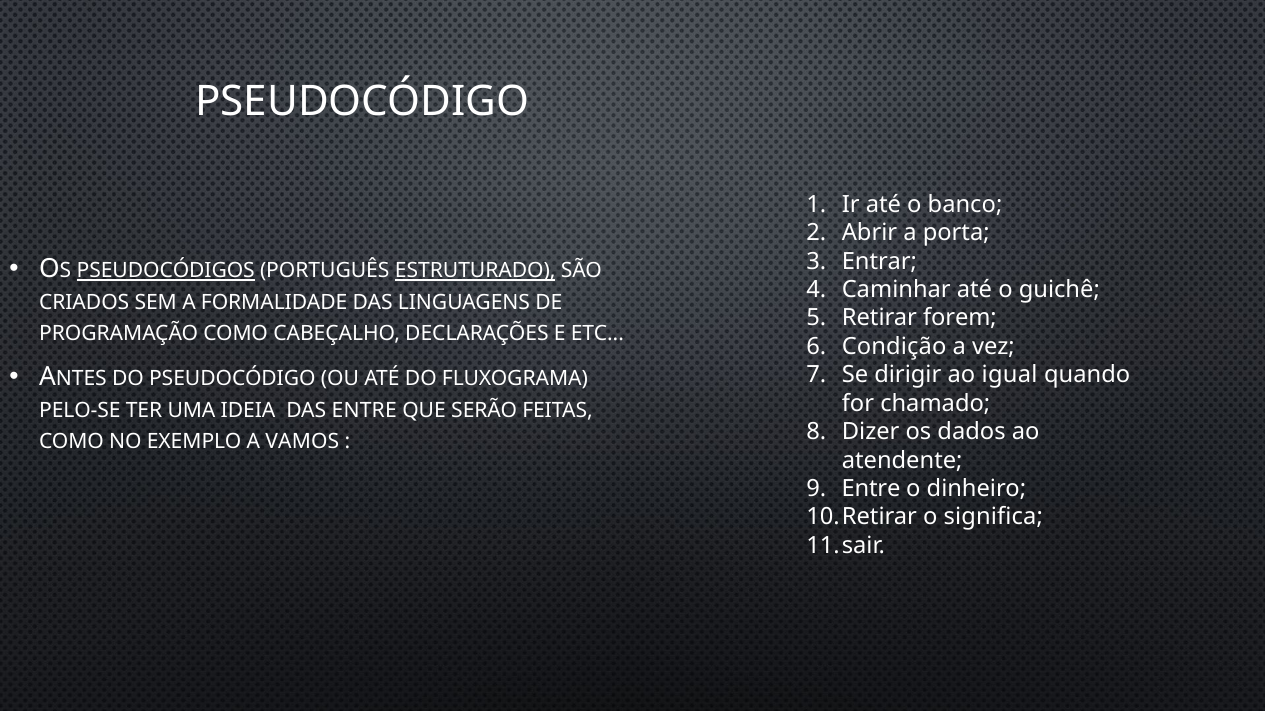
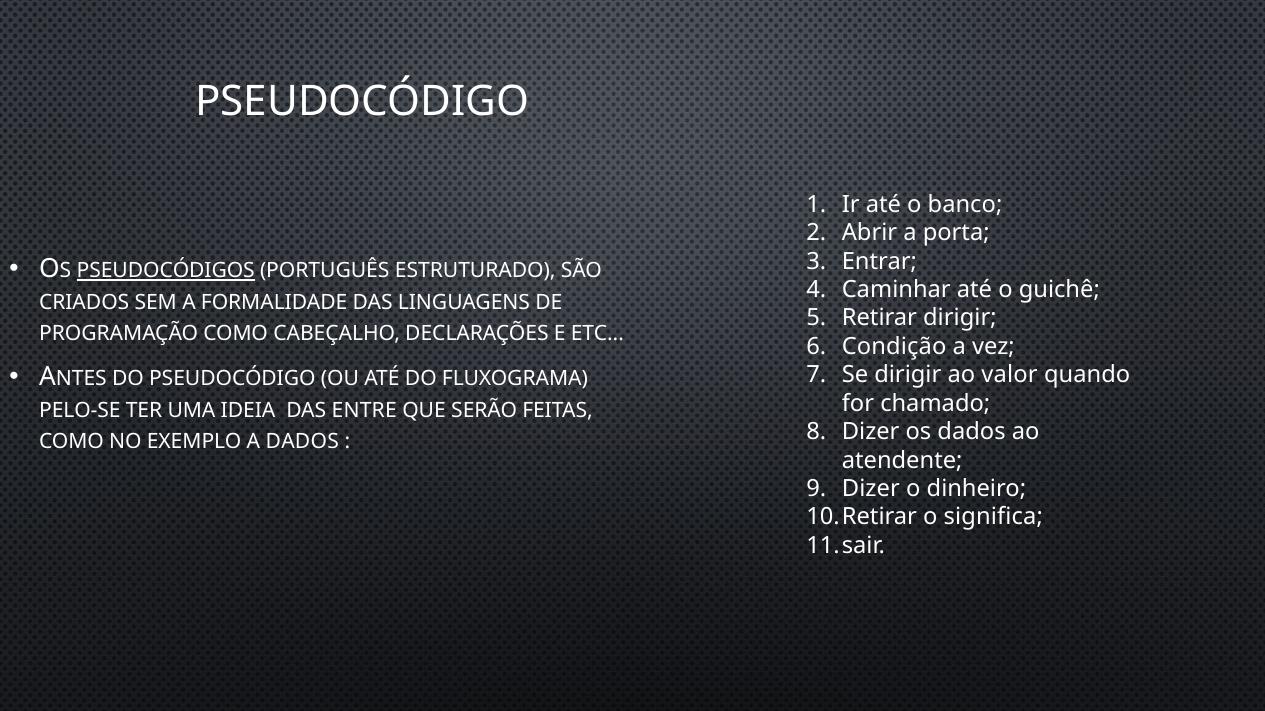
ESTRUTURADO underline: present -> none (475, 271)
Retirar forem: forem -> dirigir (960, 318)
igual: igual -> valor (1010, 375)
A VAMOS: VAMOS -> DADOS (302, 442)
Entre: Entre -> Dizer (871, 489)
